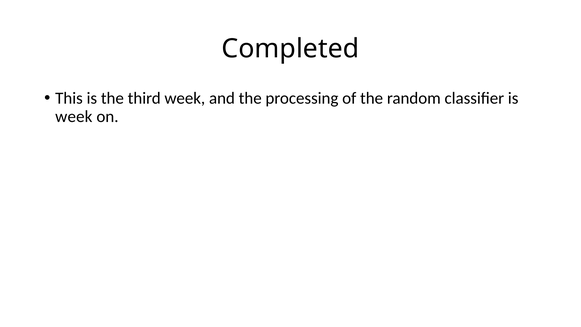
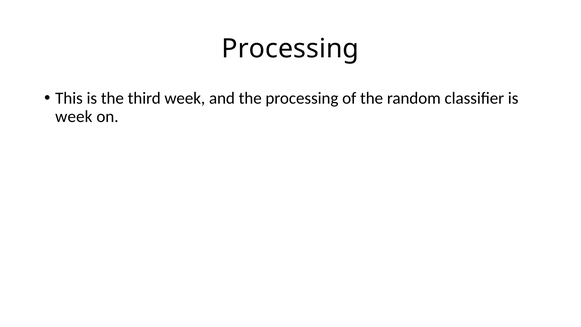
Completed: Completed -> Processing (290, 49)
